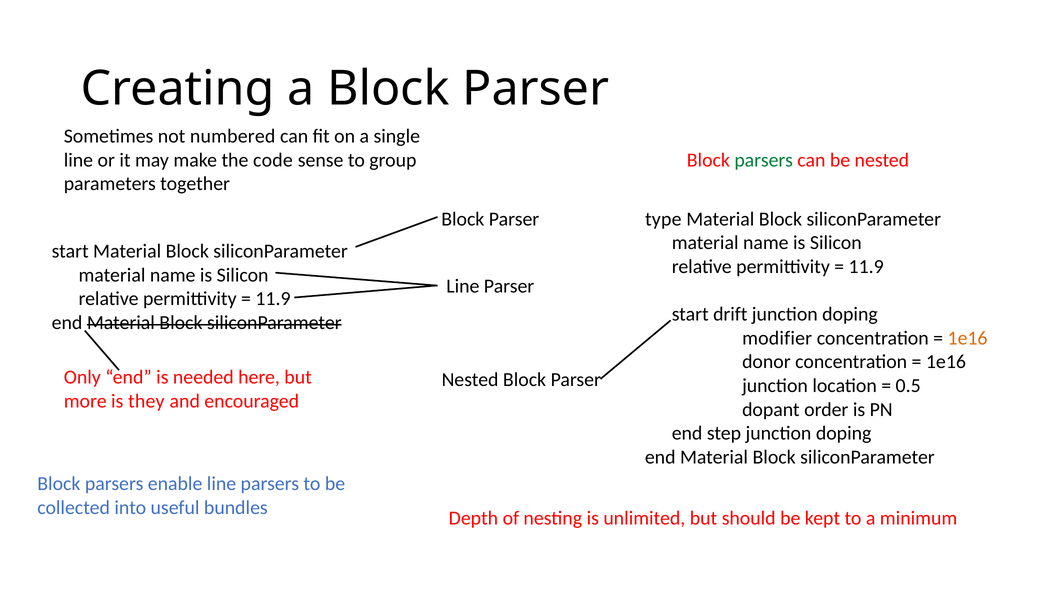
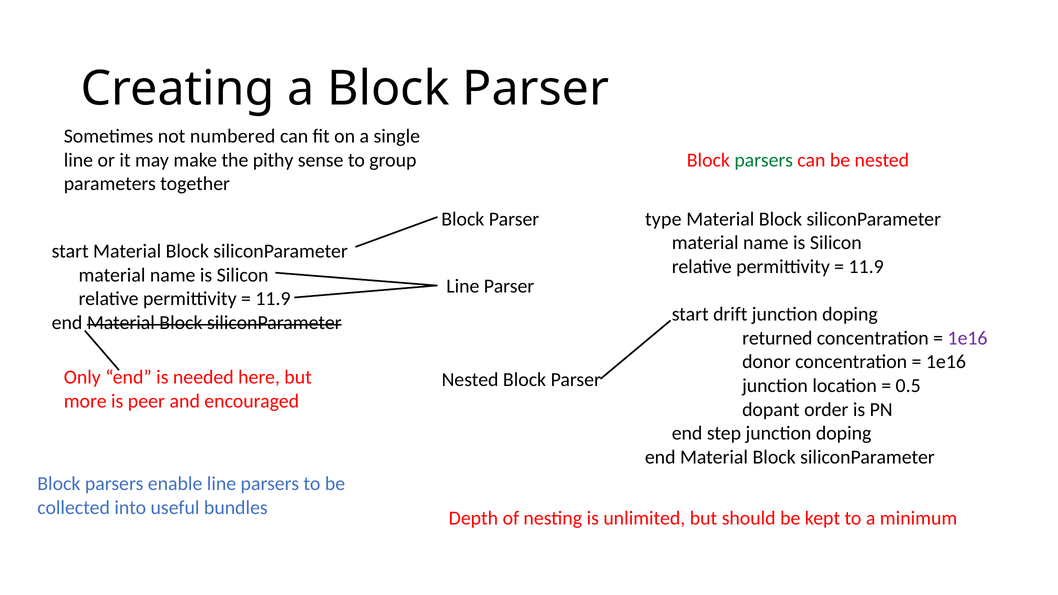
code: code -> pithy (273, 160)
modifier: modifier -> returned (777, 338)
1e16 colour: orange -> purple (968, 338)
they: they -> peer (146, 401)
